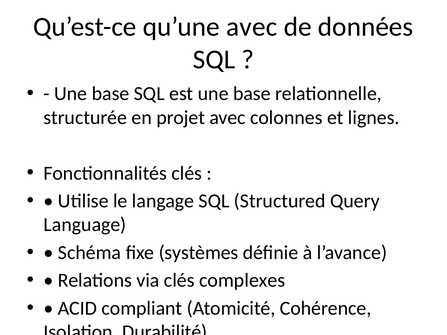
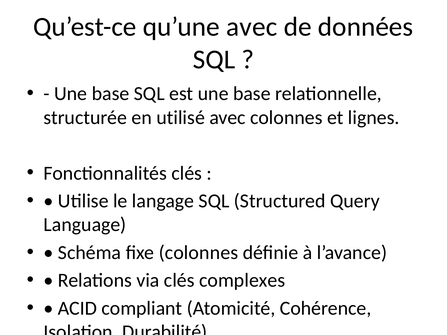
projet: projet -> utilisé (181, 118)
fixe systèmes: systèmes -> colonnes (198, 253)
